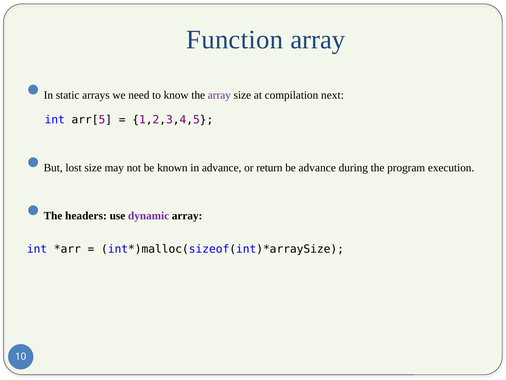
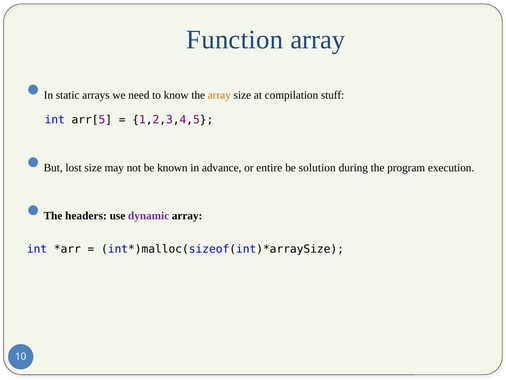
array colour: purple -> orange (219, 95)
next: next -> stuff (333, 95)
return: return -> entire (269, 168)
be advance: advance -> solution (317, 168)
